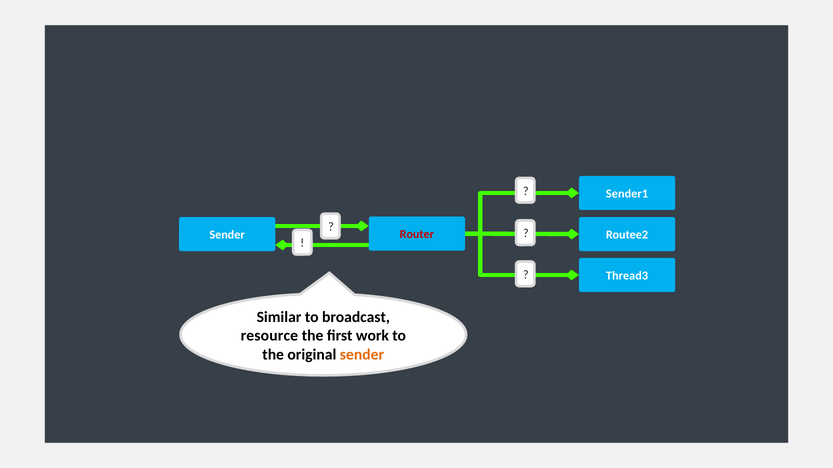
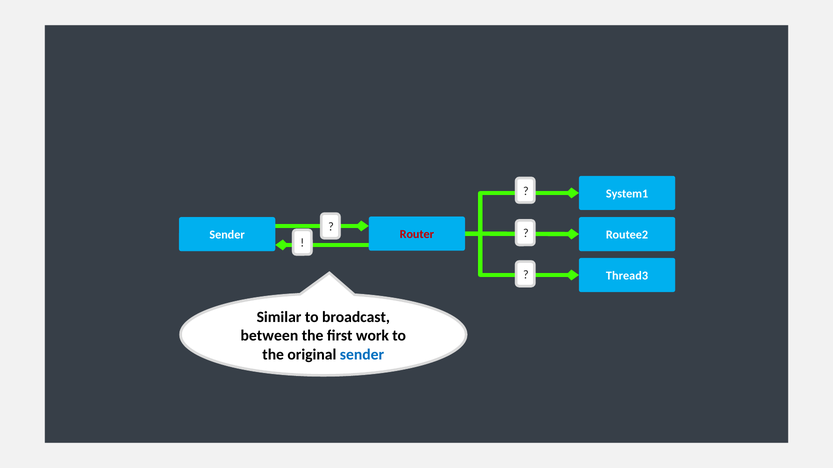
Sender1: Sender1 -> System1 (627, 194)
resource: resource -> between (269, 336)
sender colour: orange -> blue (362, 355)
